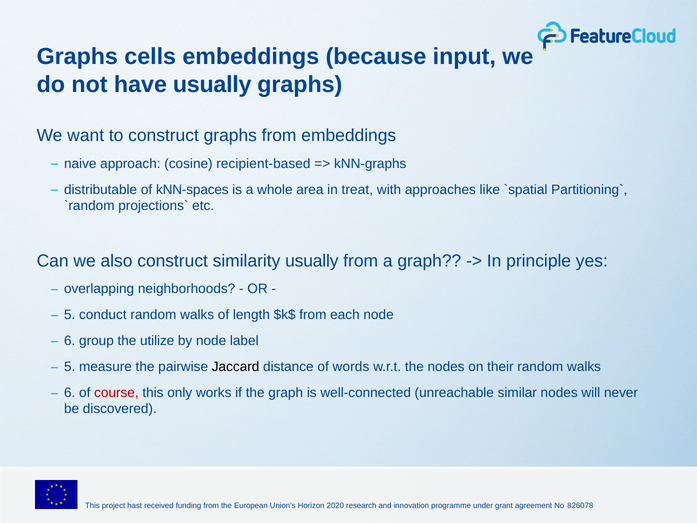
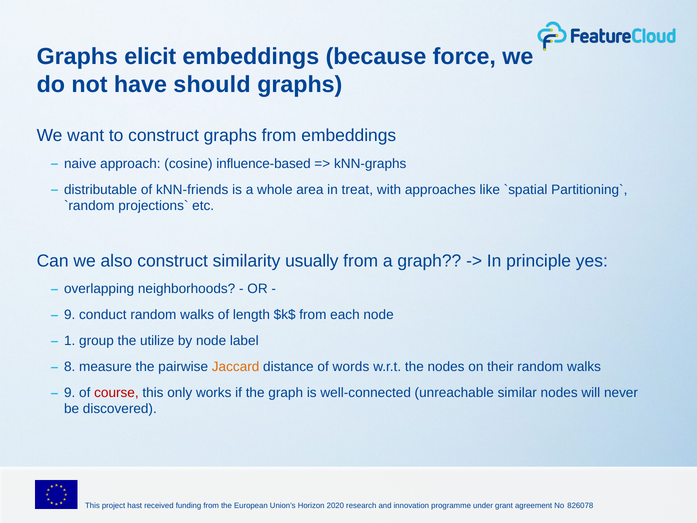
cells: cells -> elicit (150, 57)
input: input -> force (464, 57)
have usually: usually -> should (212, 85)
recipient-based: recipient-based -> influence-based (264, 164)
kNN-spaces: kNN-spaces -> kNN-friends (192, 190)
5: 5 -> 9 (70, 315)
6: 6 -> 1 (70, 341)
5: 5 -> 8 (70, 367)
Jaccard colour: black -> orange (236, 367)
6: 6 -> 9 (70, 393)
